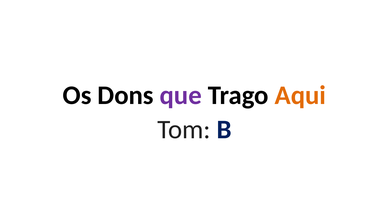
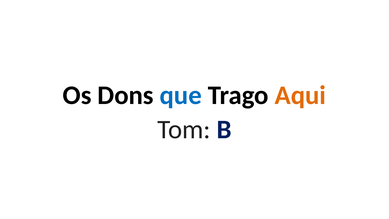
que colour: purple -> blue (181, 95)
